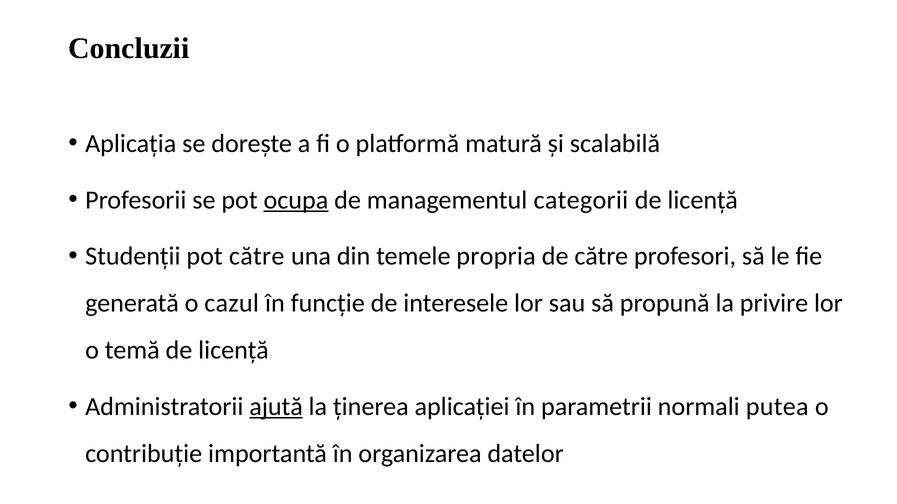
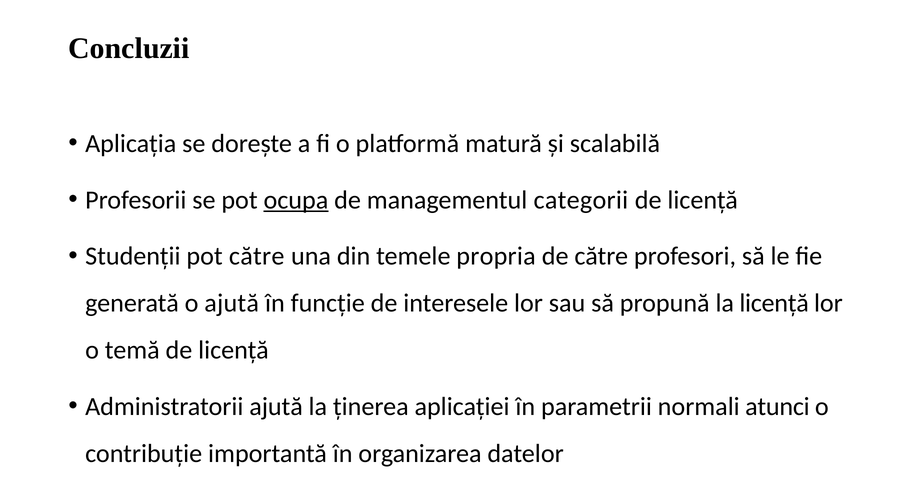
o cazul: cazul -> ajută (232, 304)
la privire: privire -> licență (774, 304)
ajută underline: present -> none (276, 407)
putea: putea -> atunci (777, 407)
